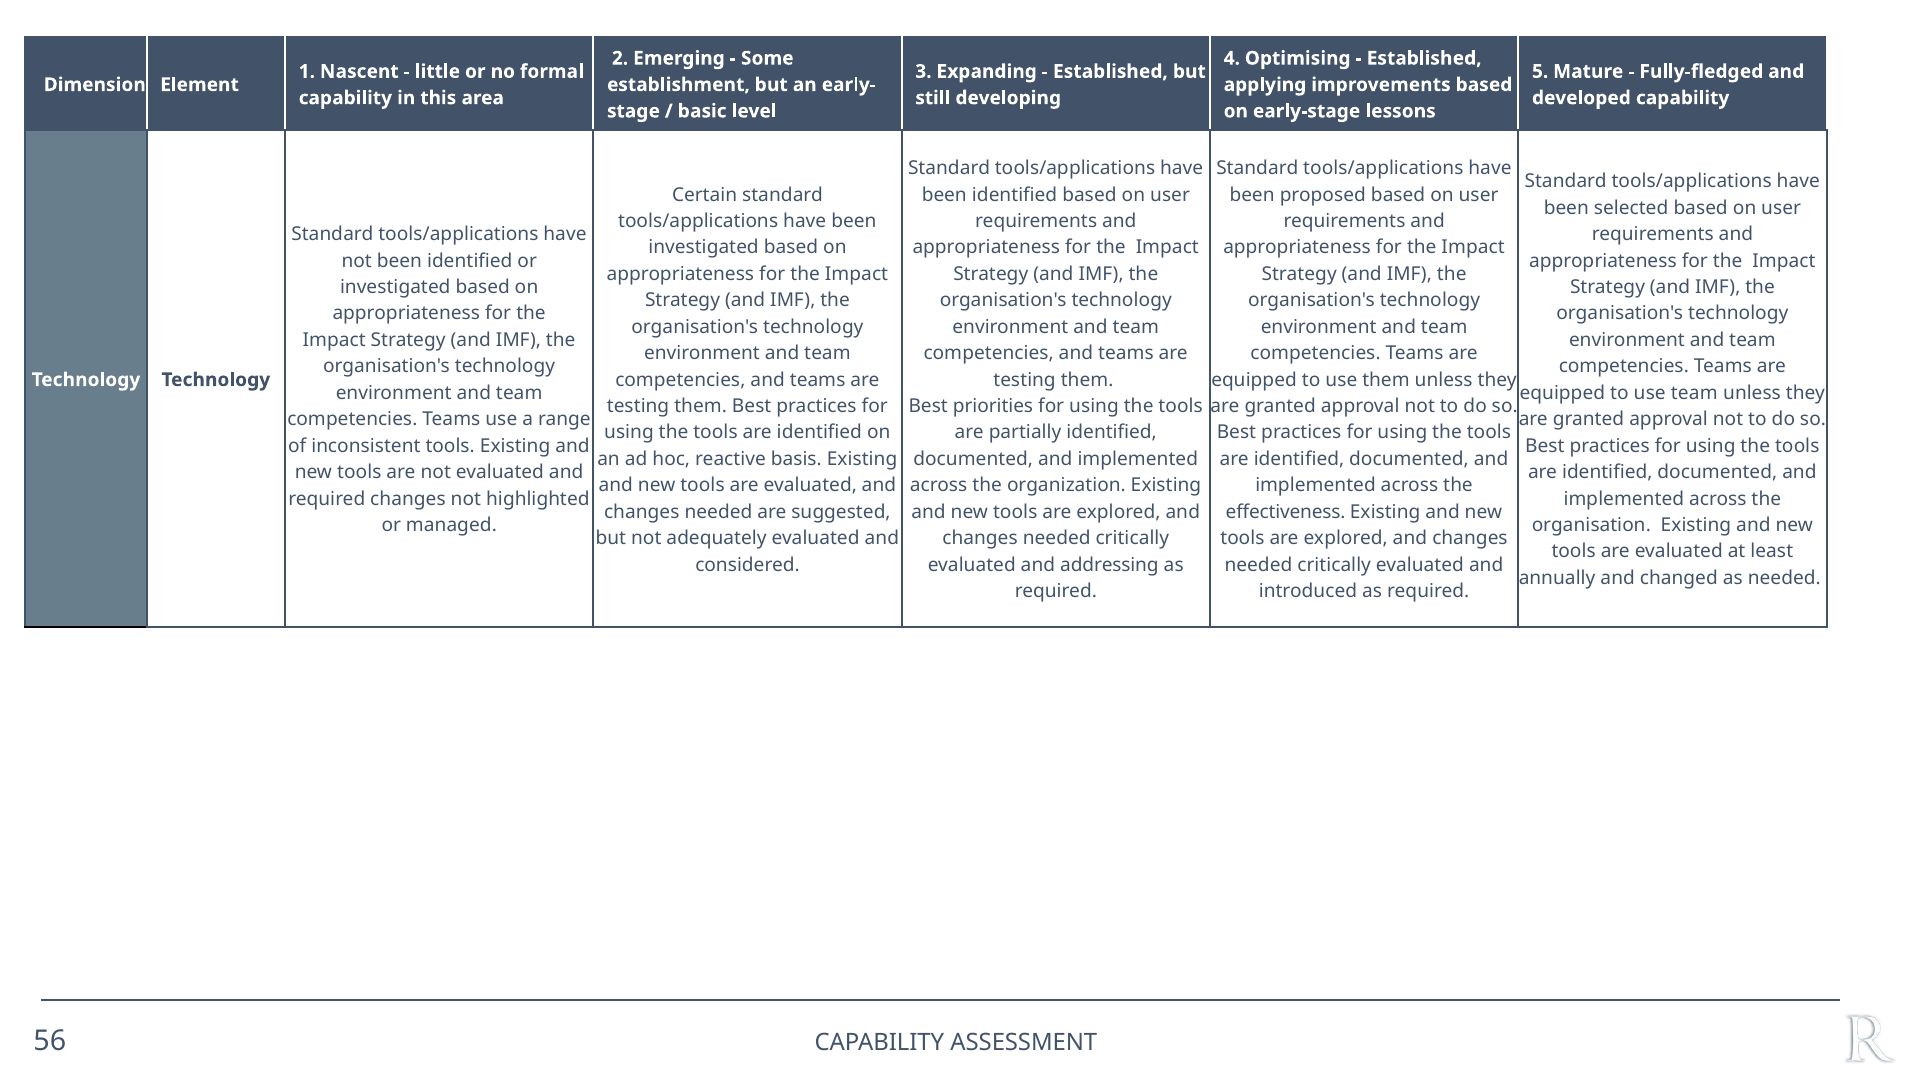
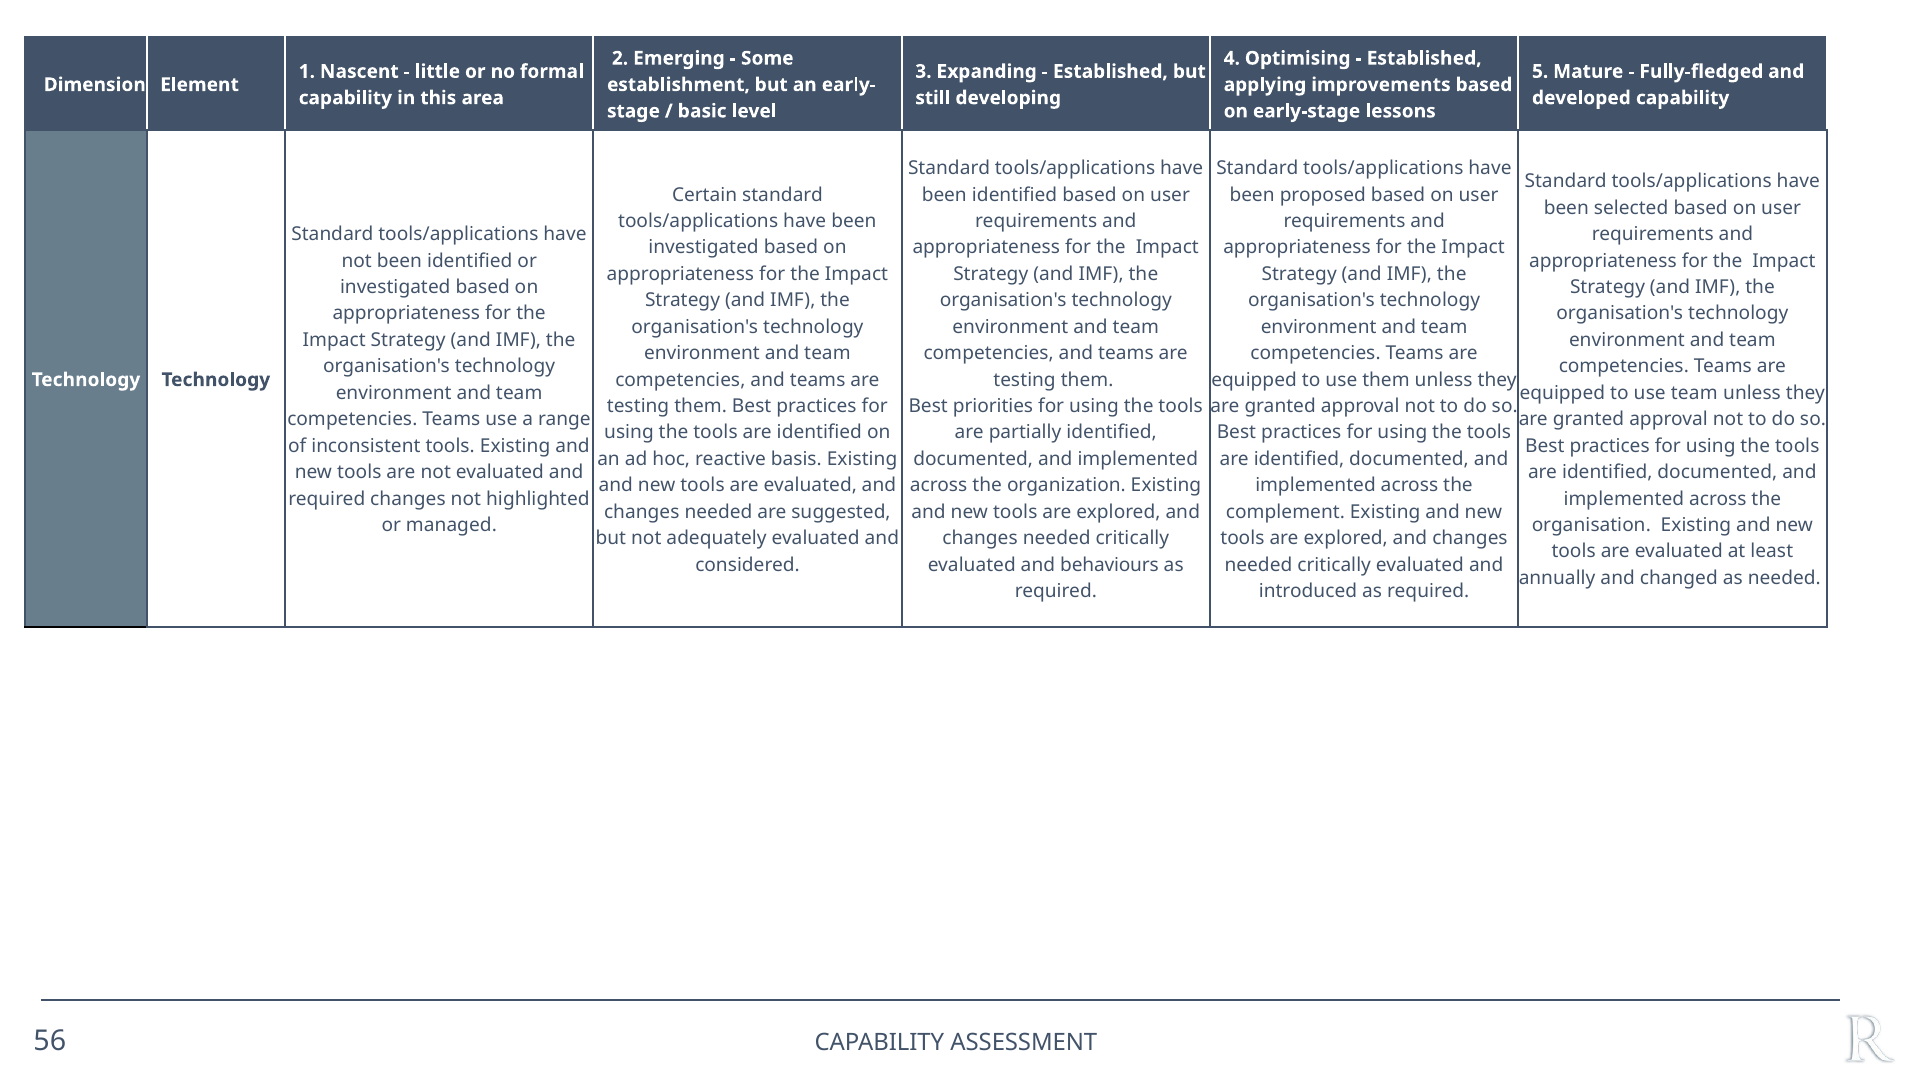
effectiveness: effectiveness -> complement (1285, 512)
addressing: addressing -> behaviours (1109, 565)
